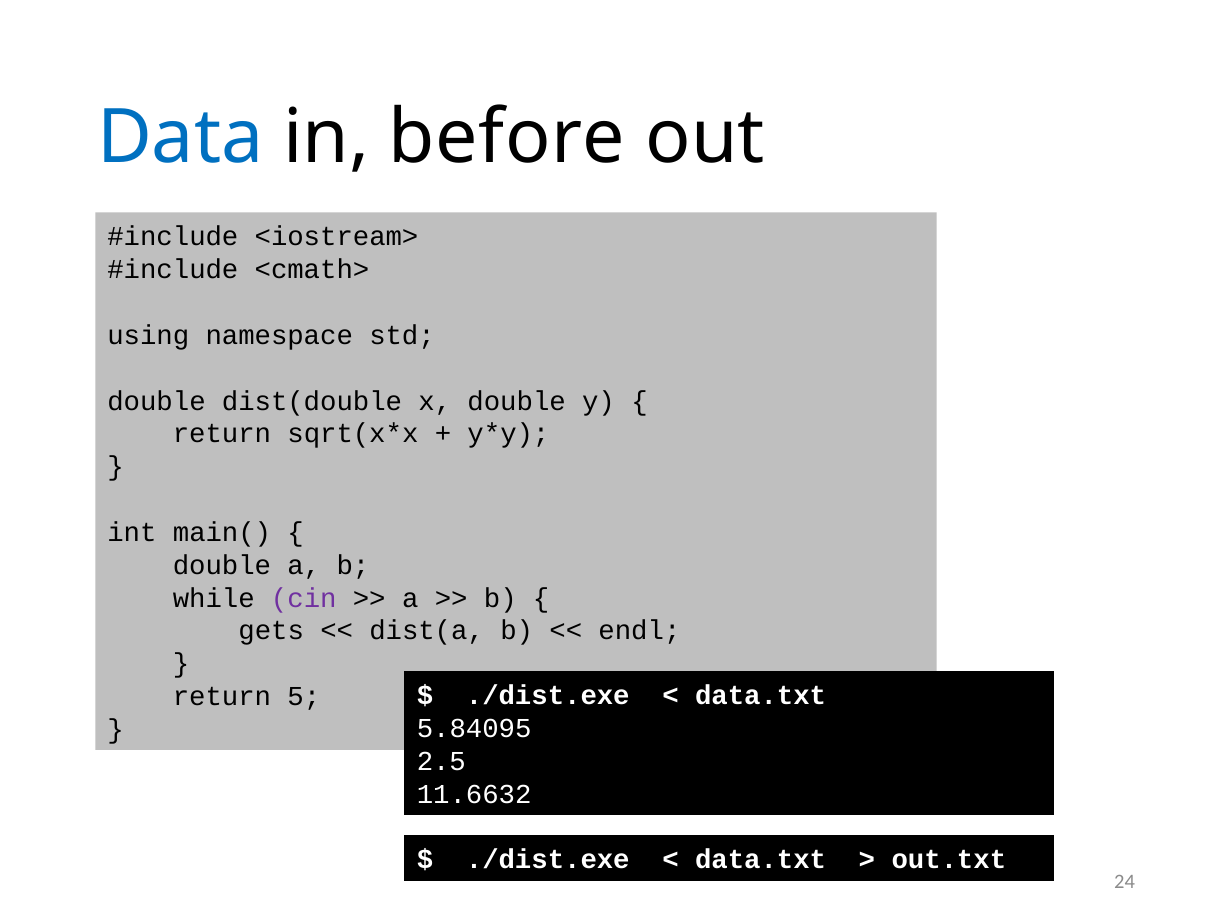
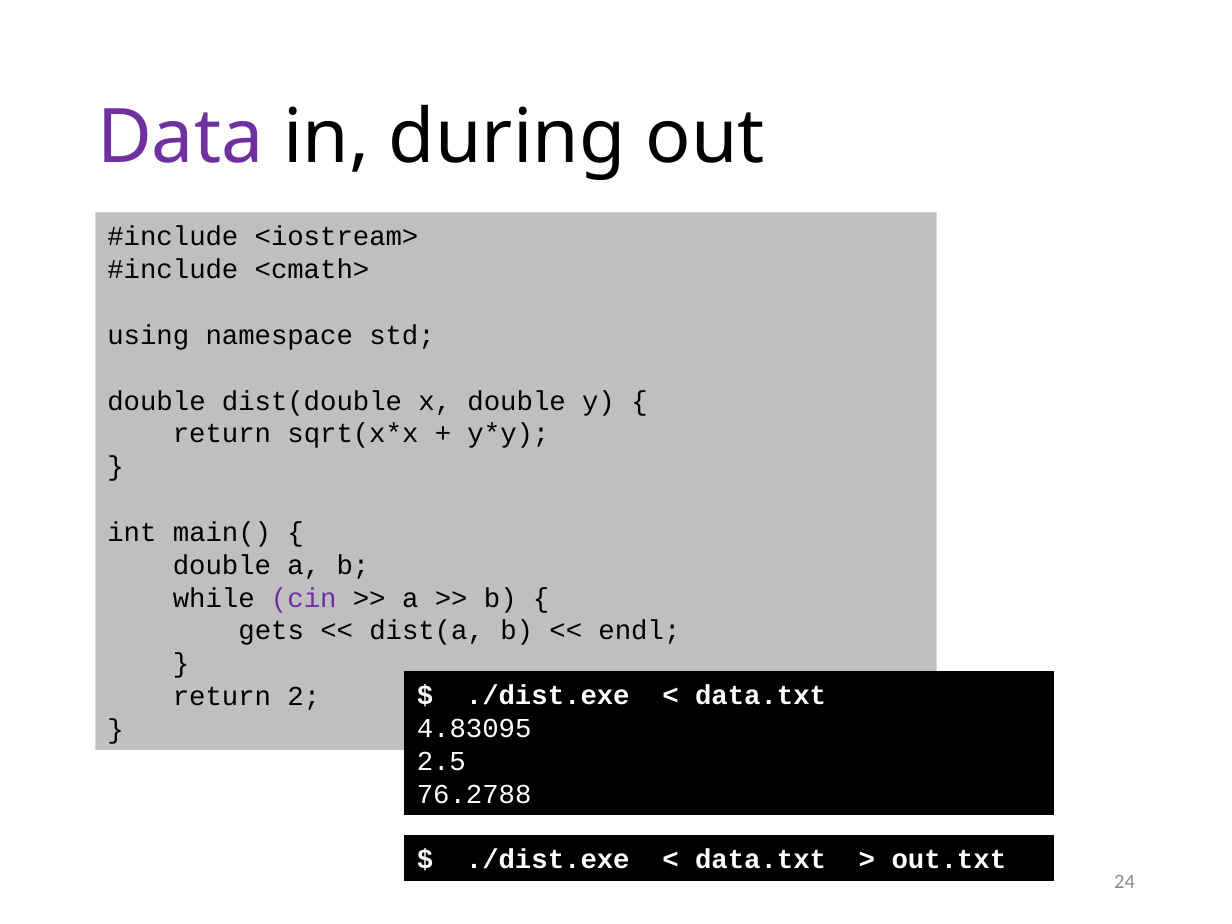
Data colour: blue -> purple (180, 138)
before: before -> during (507, 138)
5: 5 -> 2 (304, 697)
5.84095: 5.84095 -> 4.83095 (474, 729)
11.6632: 11.6632 -> 76.2788 (474, 794)
